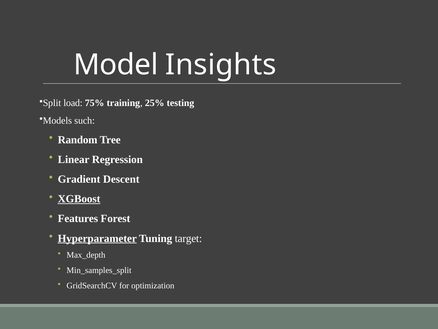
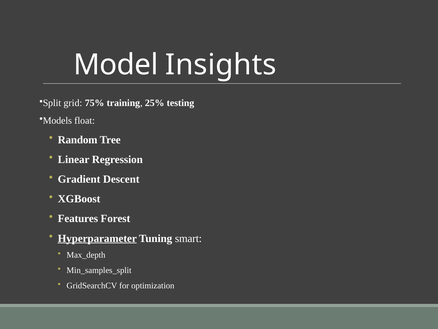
load: load -> grid (73, 103)
such: such -> float (85, 120)
XGBoost underline: present -> none (79, 199)
target: target -> smart (188, 238)
